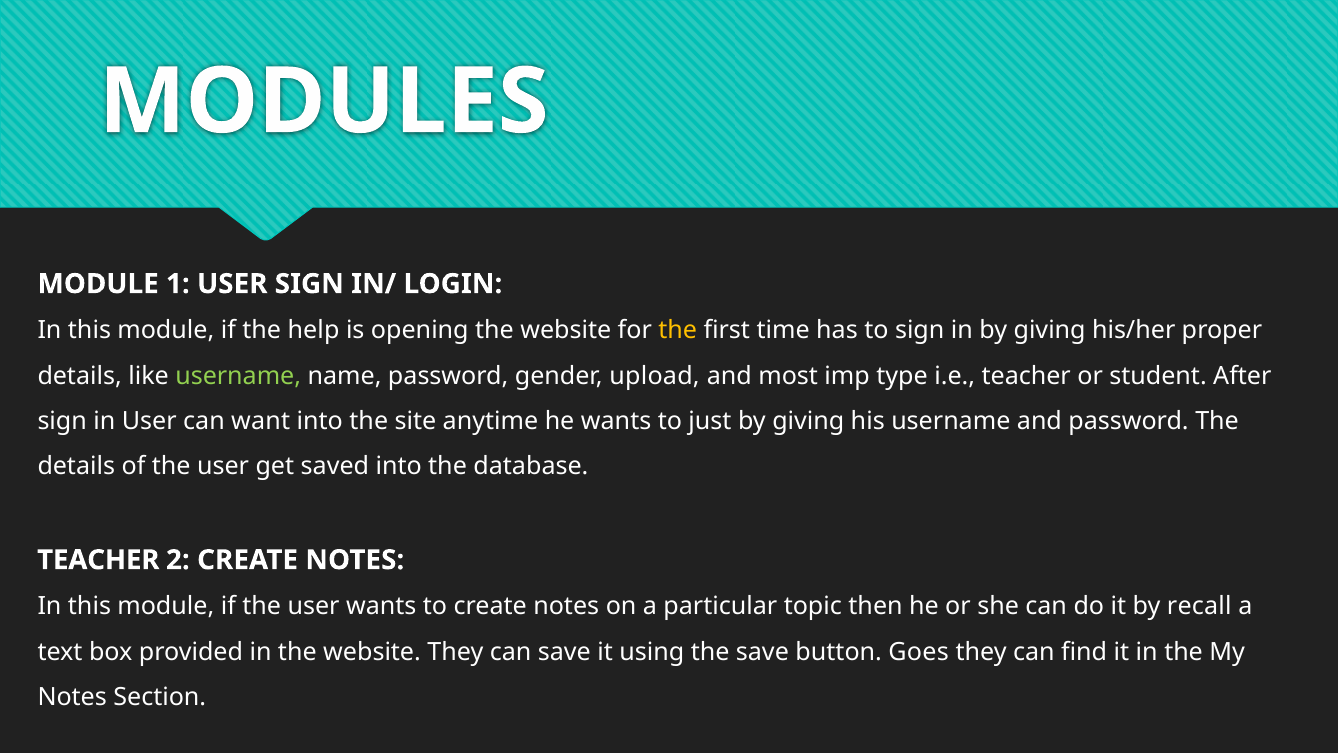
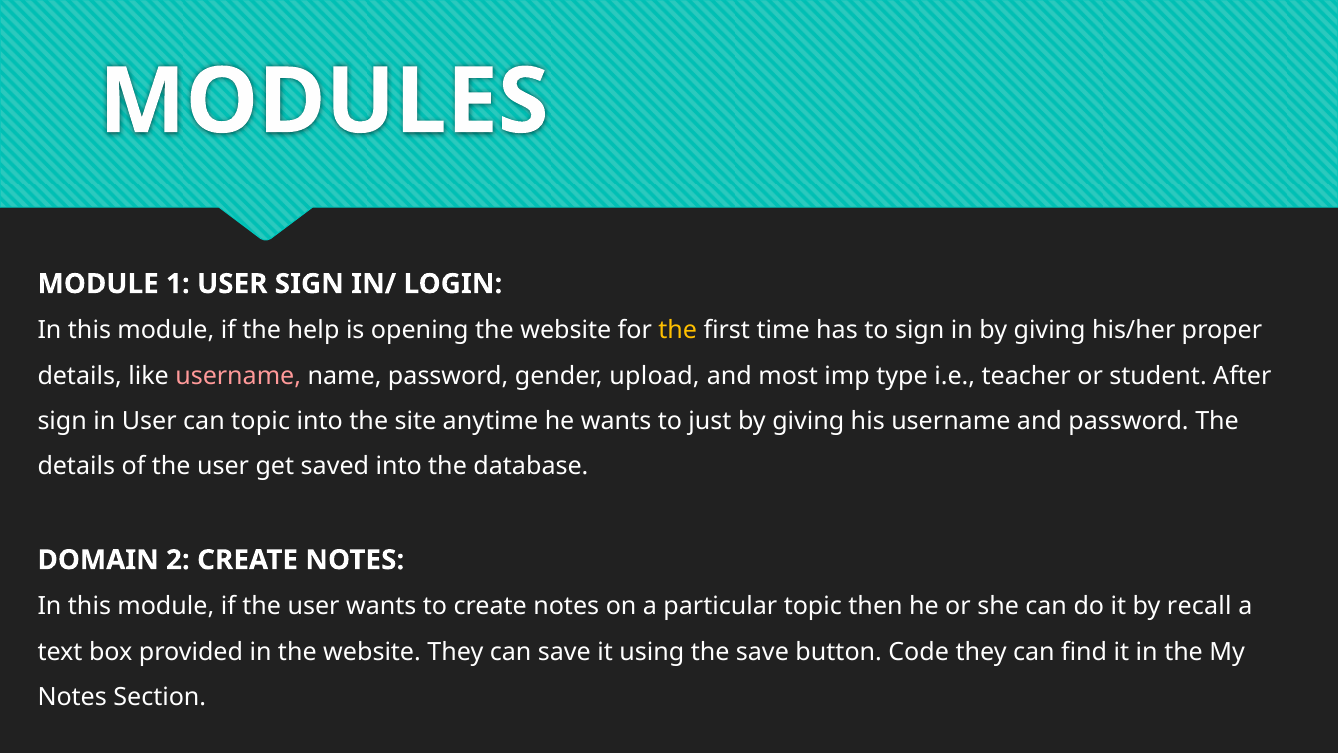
username colour: light green -> pink (238, 376)
can want: want -> topic (261, 421)
TEACHER: TEACHER -> DOMAIN (98, 560)
Goes: Goes -> Code (919, 652)
